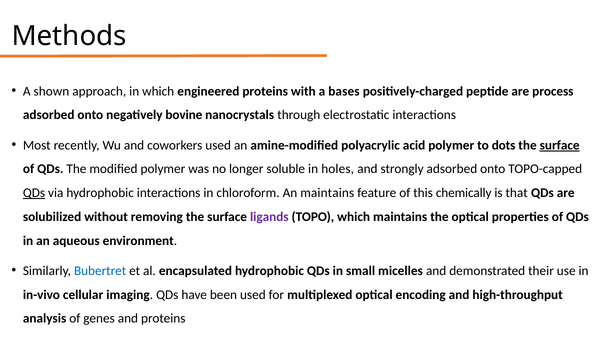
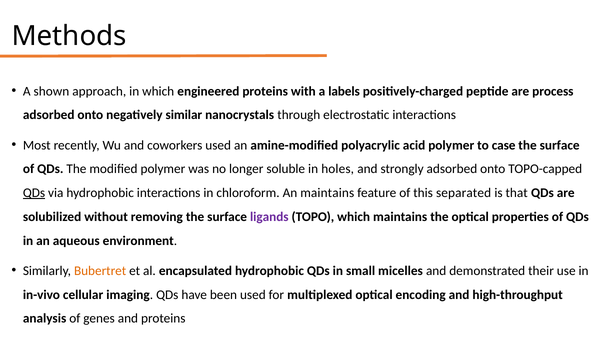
bases: bases -> labels (344, 91)
bovine: bovine -> similar (184, 115)
dots: dots -> case (504, 145)
surface underline: present -> none (560, 145)
chemically: chemically -> separated (464, 193)
Bubertret colour: blue -> orange (100, 271)
